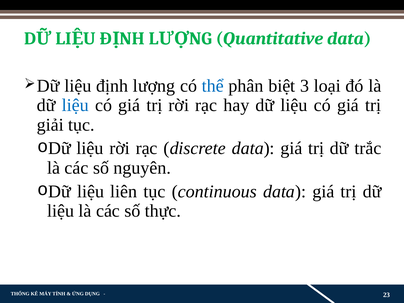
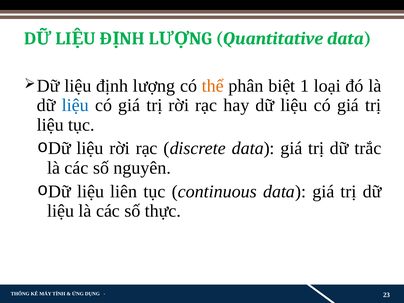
thể colour: blue -> orange (213, 86)
3: 3 -> 1 (305, 86)
giải: giải -> liệu (50, 125)
